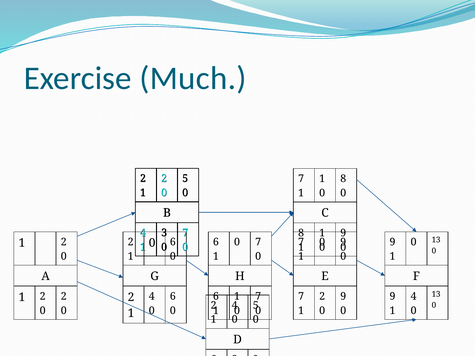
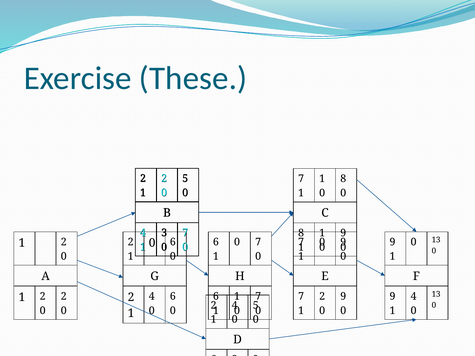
Much: Much -> These (193, 78)
